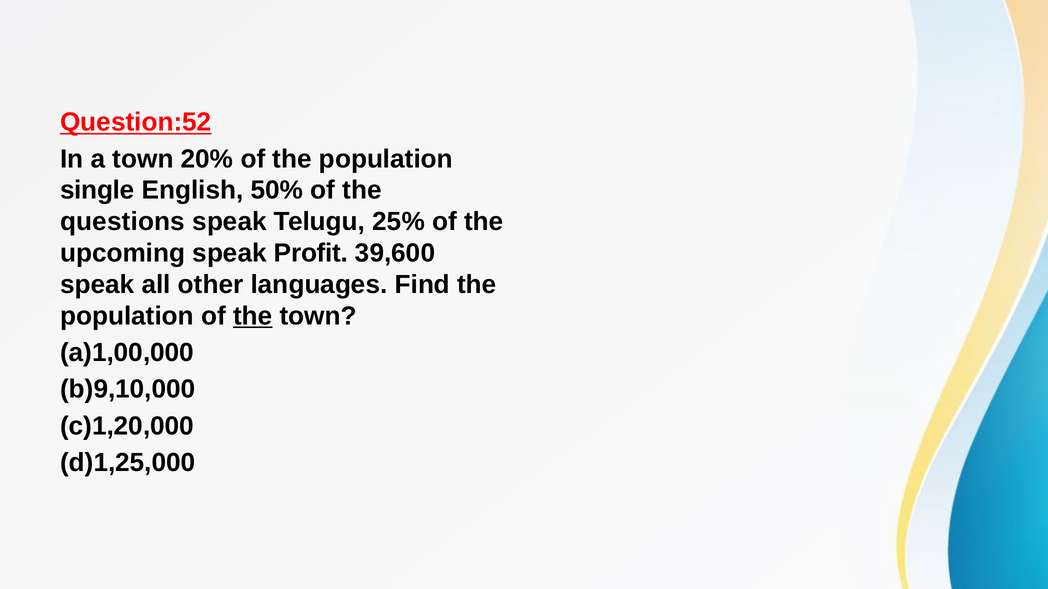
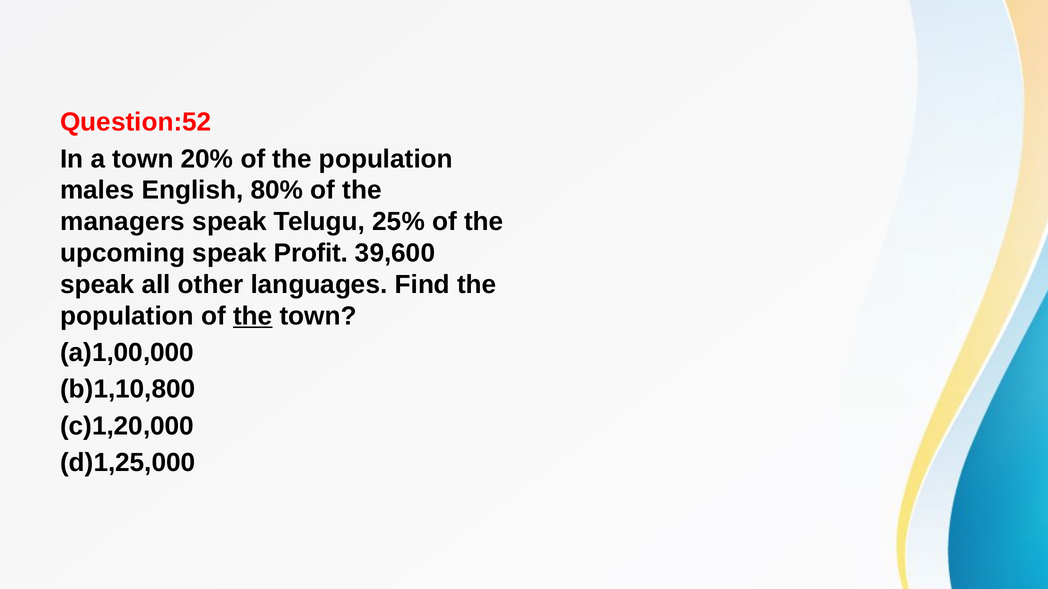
Question:52 underline: present -> none (136, 122)
single: single -> males (97, 191)
50%: 50% -> 80% (277, 191)
questions: questions -> managers (123, 222)
b)9,10,000: b)9,10,000 -> b)1,10,800 (128, 390)
